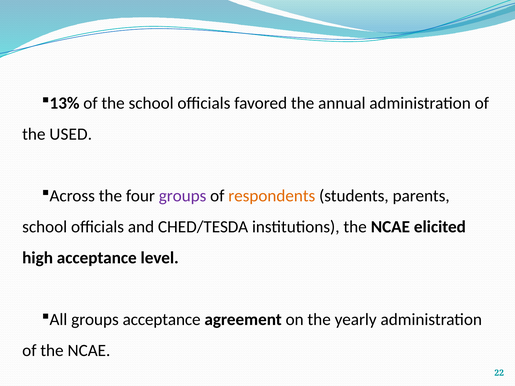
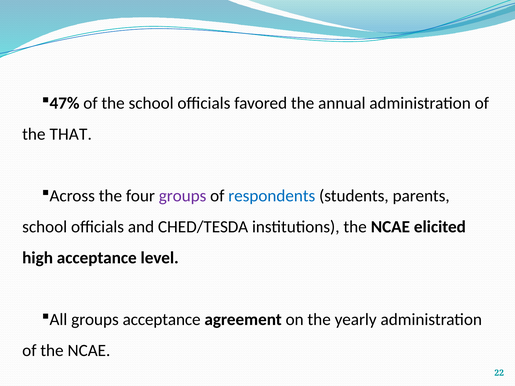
13%: 13% -> 47% (65, 103)
USED: USED -> THAT (71, 134)
respondents colour: orange -> blue (272, 196)
